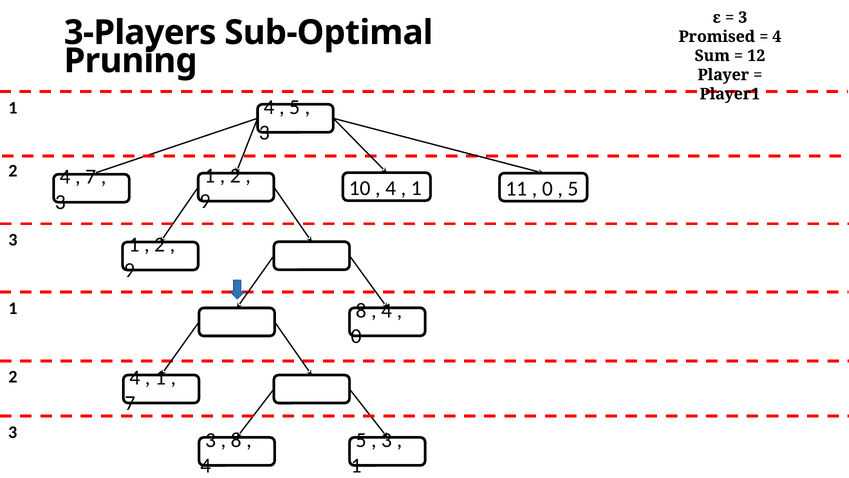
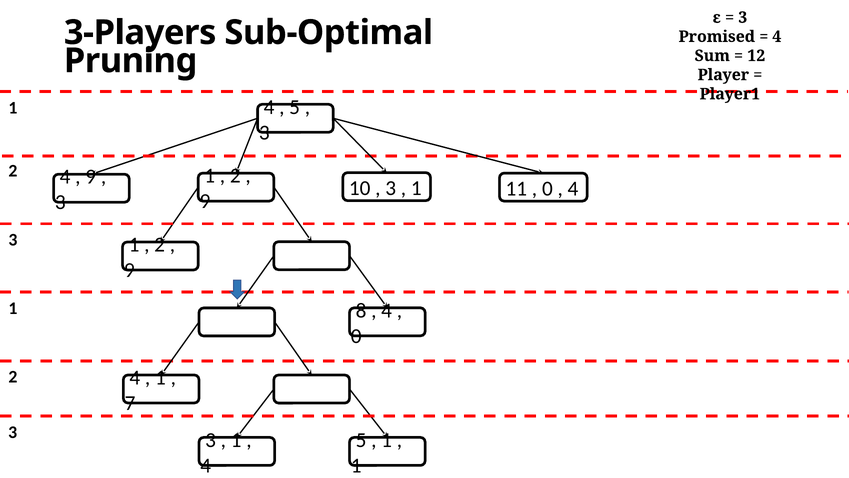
7: 7 -> 9 (91, 177)
4: 4 -> 3 (391, 188)
5: 5 -> 4 (573, 188)
8: 8 -> 1 (236, 440)
3: 3 -> 1 (387, 440)
